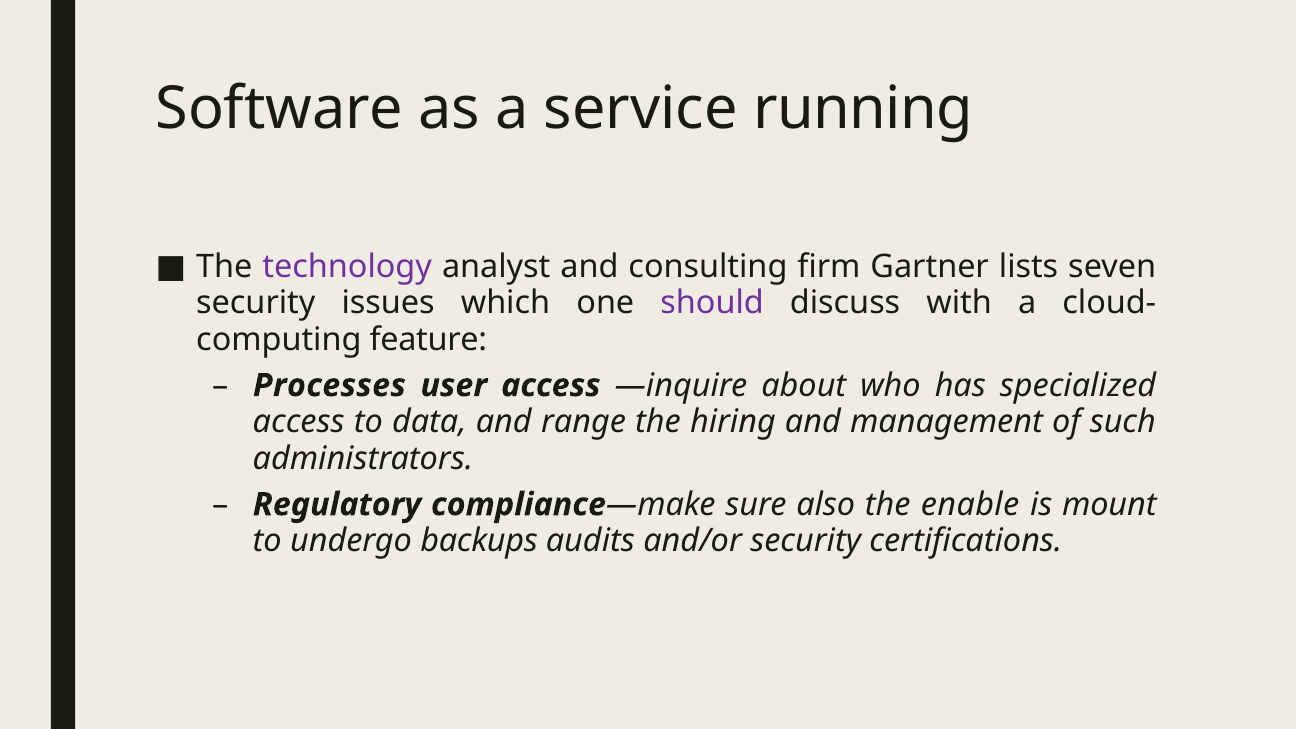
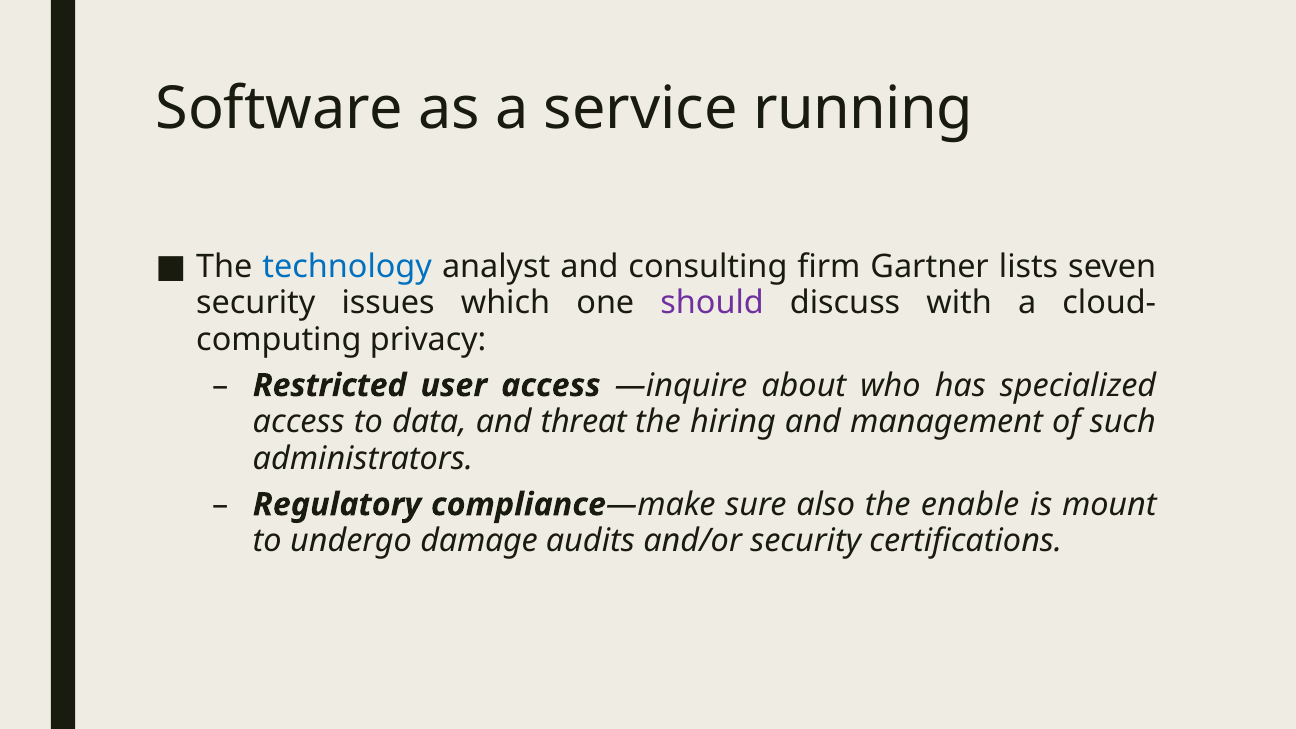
technology colour: purple -> blue (347, 266)
feature: feature -> privacy (428, 339)
Processes: Processes -> Restricted (330, 385)
range: range -> threat (584, 422)
backups: backups -> damage (479, 541)
